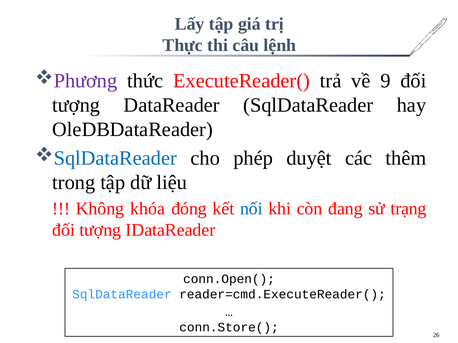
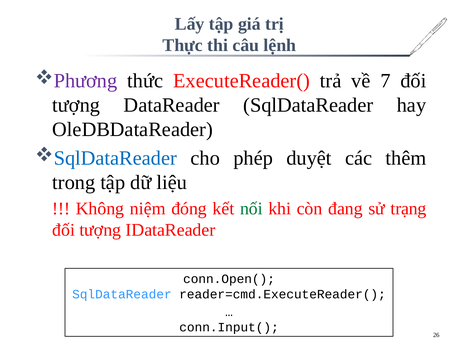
9: 9 -> 7 (385, 81)
khóa: khóa -> niệm (148, 209)
nối colour: blue -> green (251, 209)
conn.Store(: conn.Store( -> conn.Input( (229, 328)
